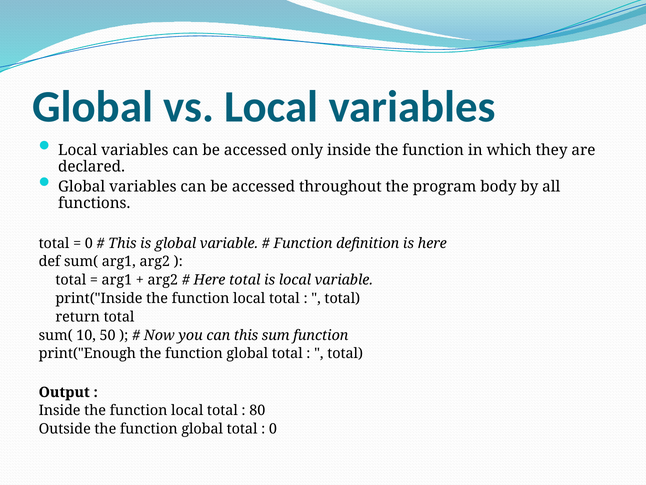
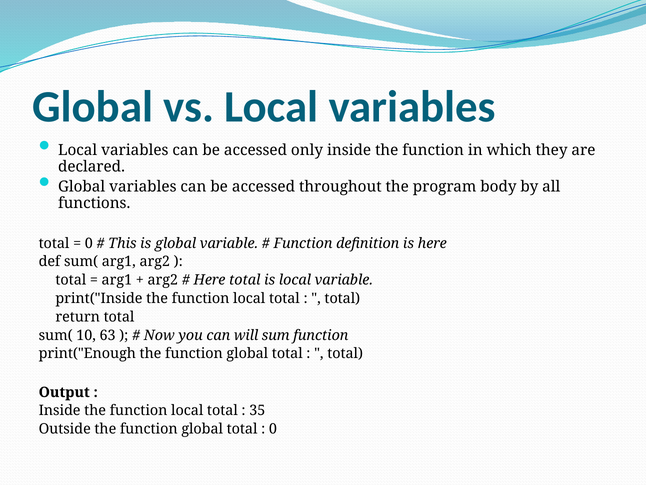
50: 50 -> 63 (108, 335)
can this: this -> will (246, 335)
80: 80 -> 35 (257, 410)
